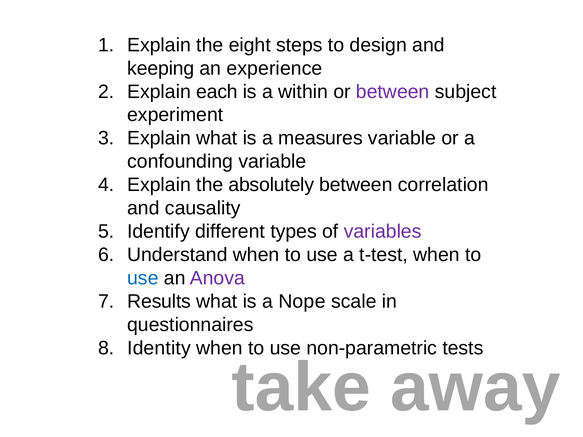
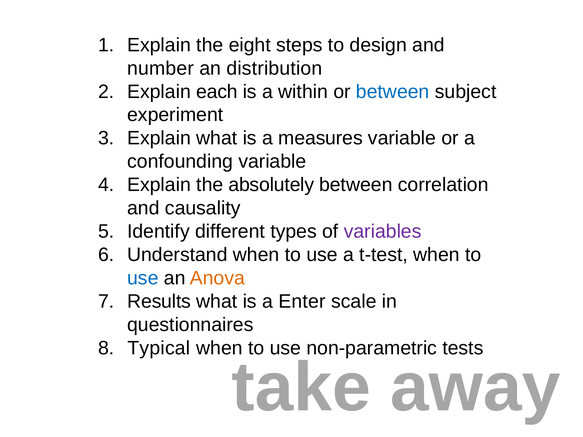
keeping: keeping -> number (161, 68)
experience: experience -> distribution (274, 68)
between colour: purple -> blue (393, 92)
Anova colour: purple -> orange (217, 278)
Nope: Nope -> Enter (302, 302)
Identity: Identity -> Typical (159, 348)
